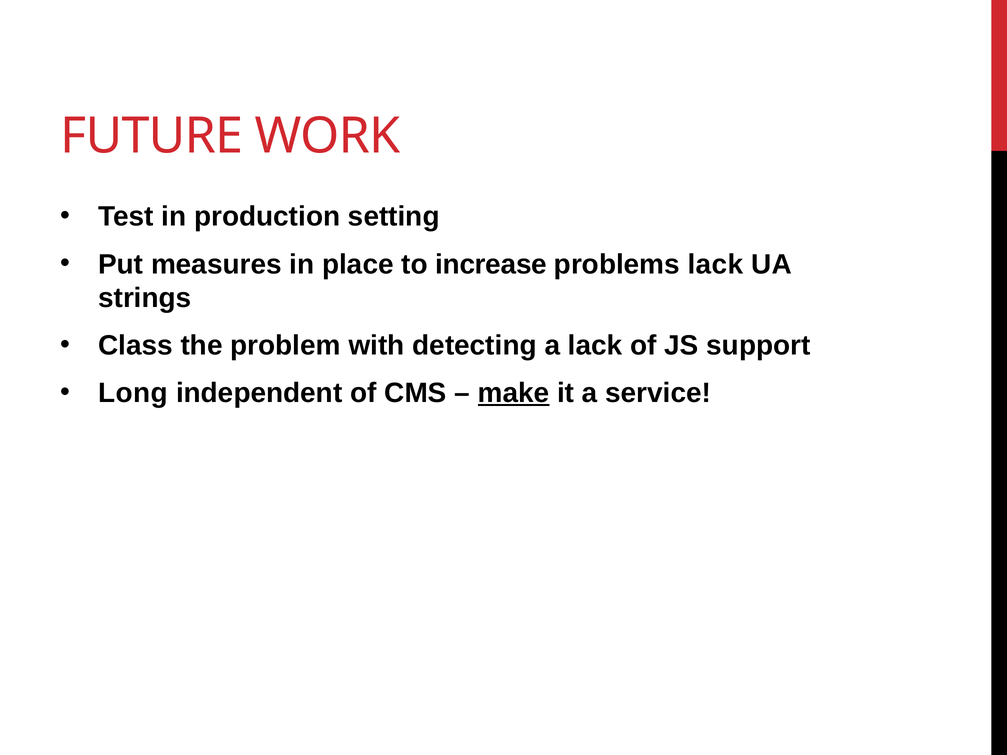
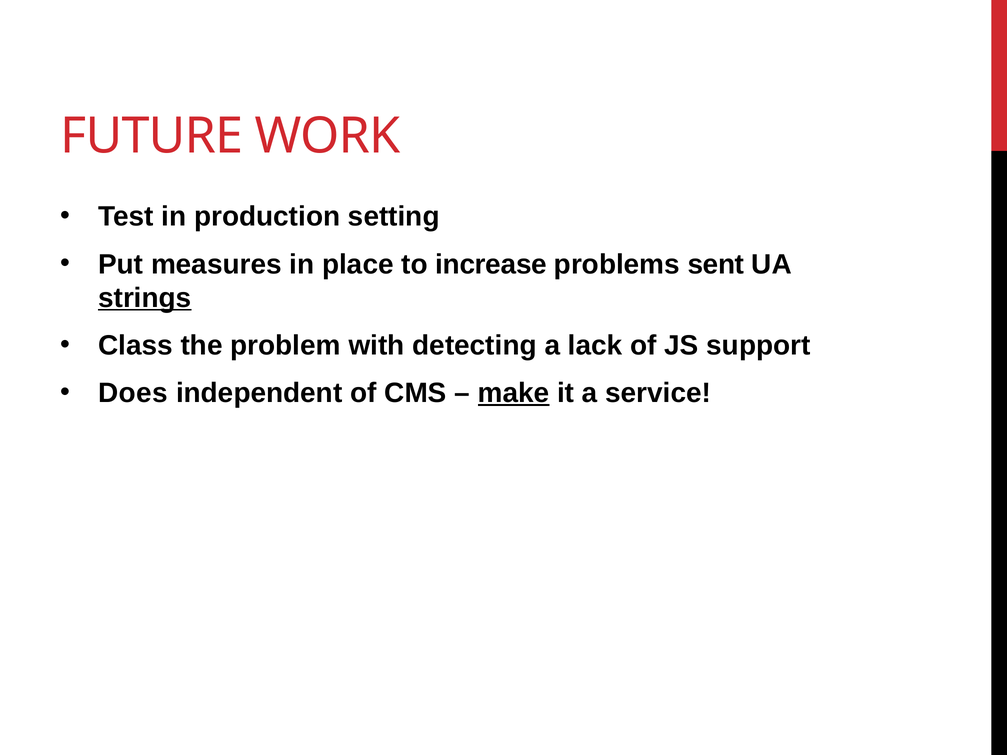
problems lack: lack -> sent (716, 264)
strings underline: none -> present (145, 298)
Long: Long -> Does (133, 393)
